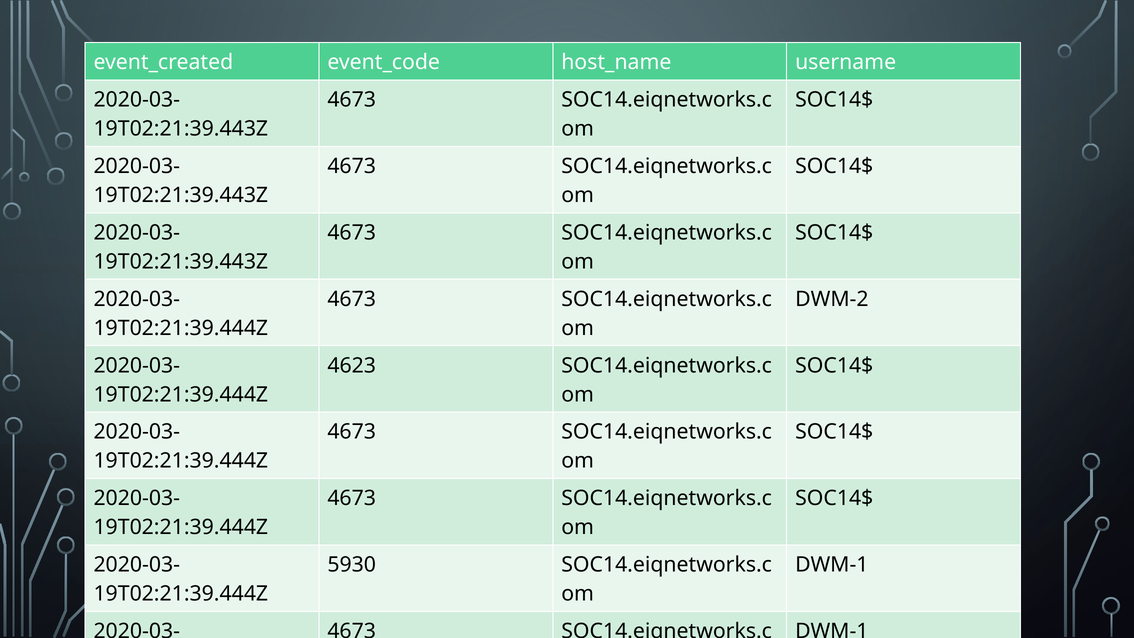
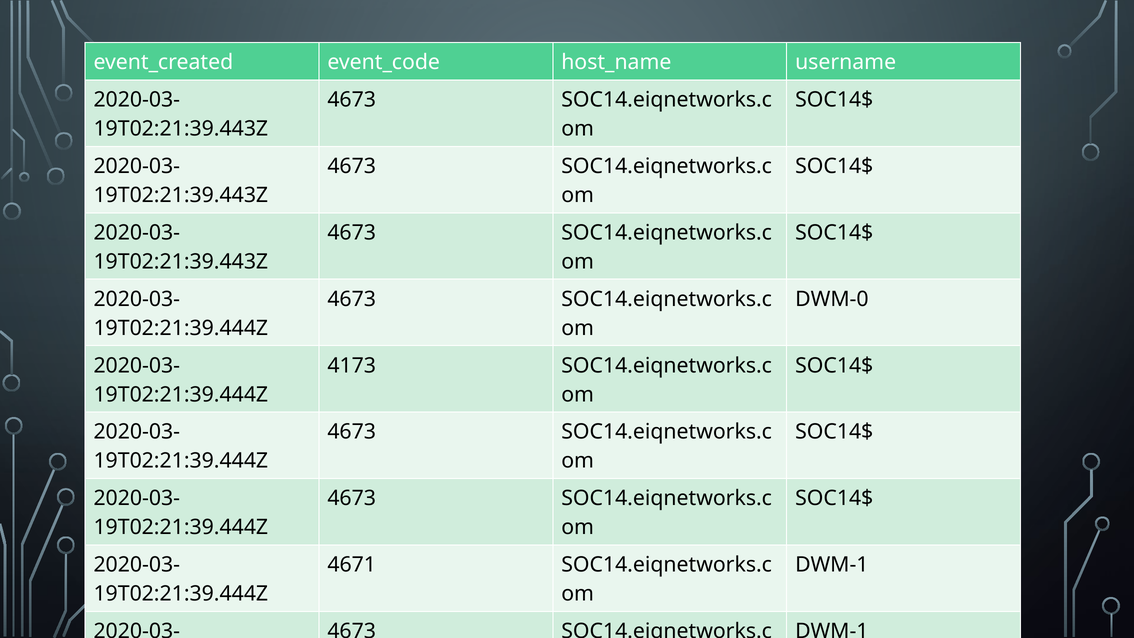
DWM-2: DWM-2 -> DWM-0 (832, 299)
4623: 4623 -> 4173 (352, 365)
5930: 5930 -> 4671 (352, 565)
